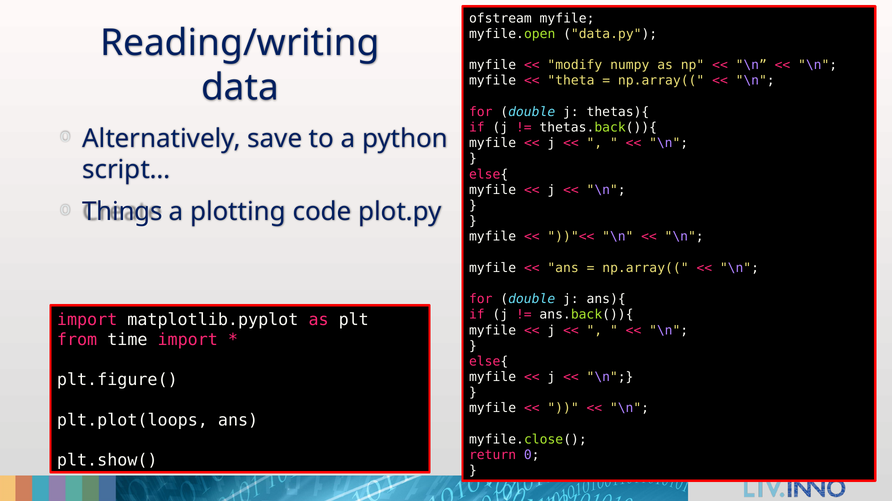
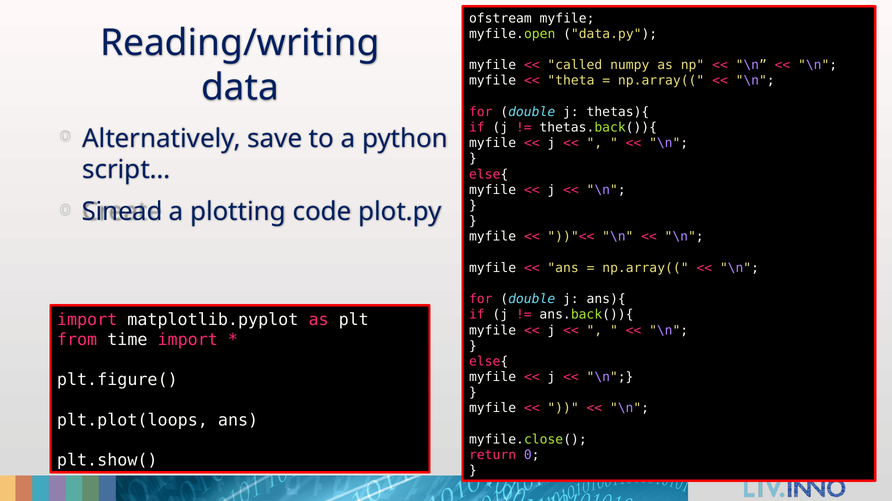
modify: modify -> called (575, 65)
Things: Things -> Sinead (122, 212)
